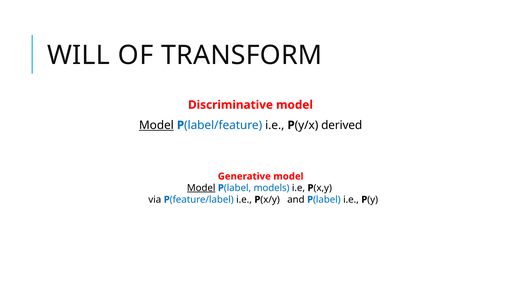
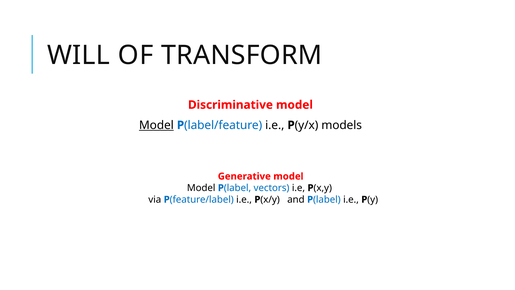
derived: derived -> models (342, 125)
Model underline: present -> none (201, 188)
models: models -> vectors (272, 188)
